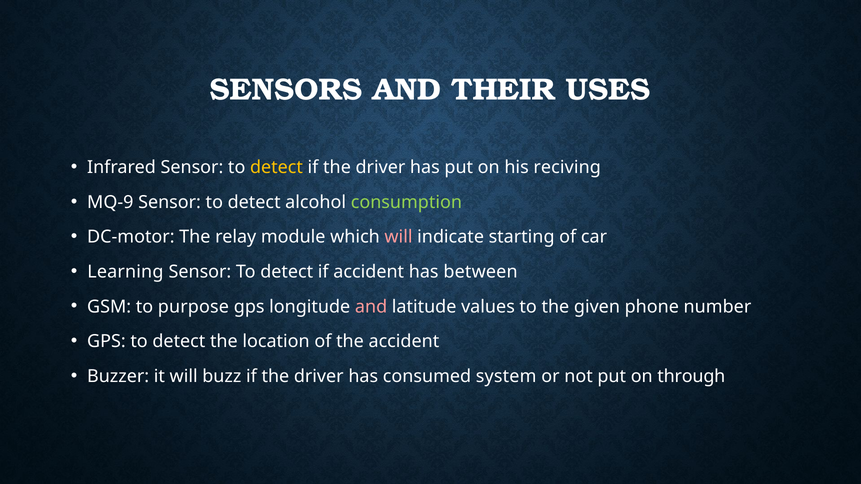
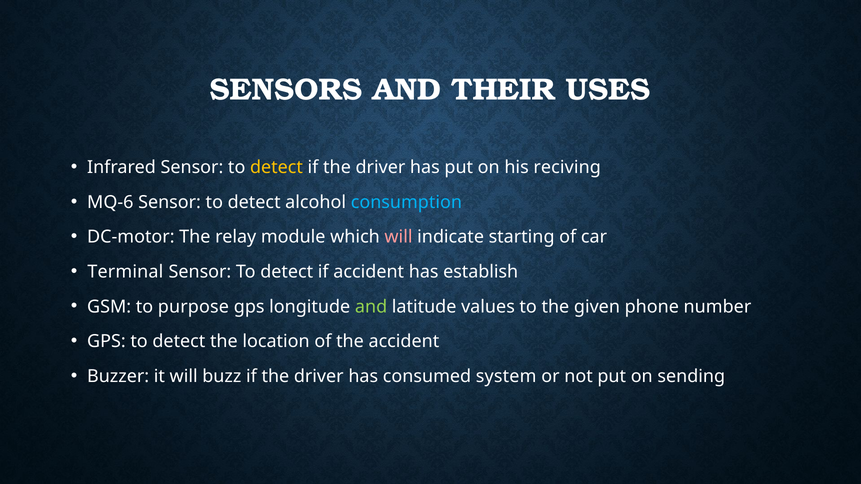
MQ-9: MQ-9 -> MQ-6 (110, 202)
consumption colour: light green -> light blue (406, 202)
Learning: Learning -> Terminal (125, 272)
between: between -> establish (481, 272)
and colour: pink -> light green (371, 307)
through: through -> sending (691, 376)
